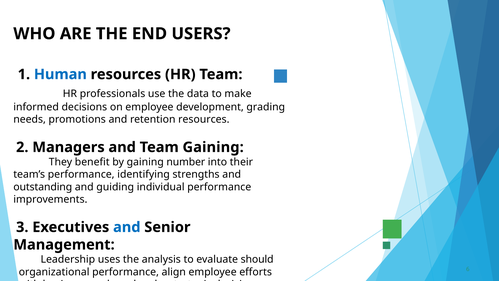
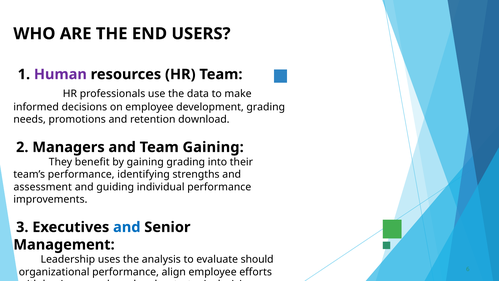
Human colour: blue -> purple (60, 74)
retention resources: resources -> download (204, 119)
gaining number: number -> grading (186, 162)
outstanding: outstanding -> assessment (43, 187)
